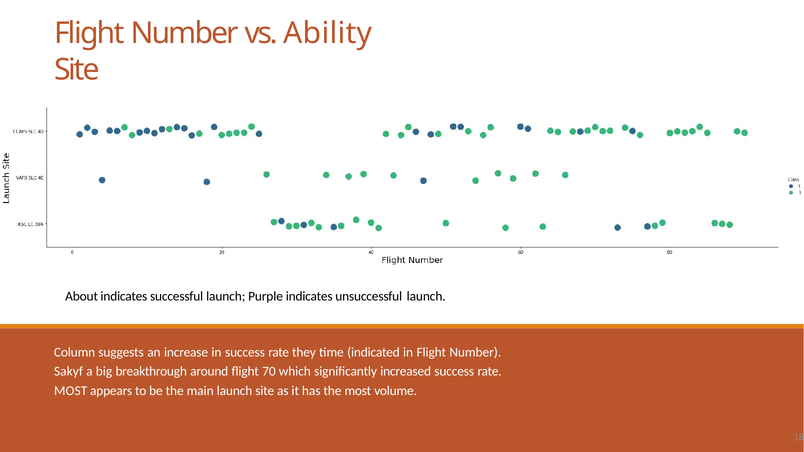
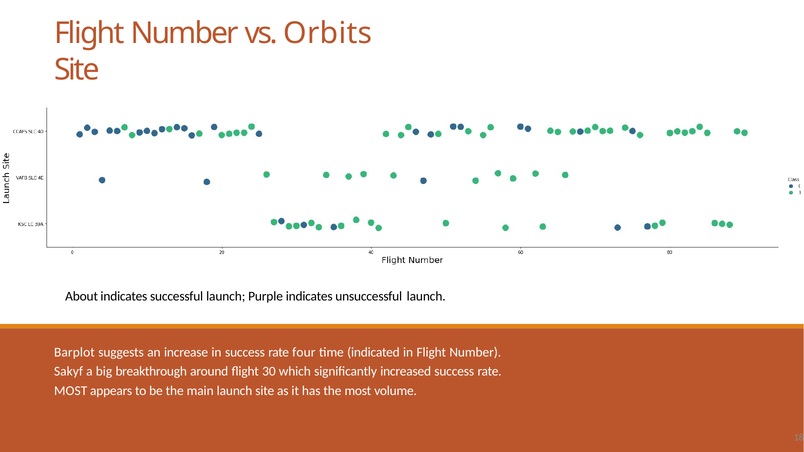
Ability: Ability -> Orbits (328, 33)
Column: Column -> Barplot (74, 352)
they: they -> four (304, 352)
70: 70 -> 30 (269, 372)
